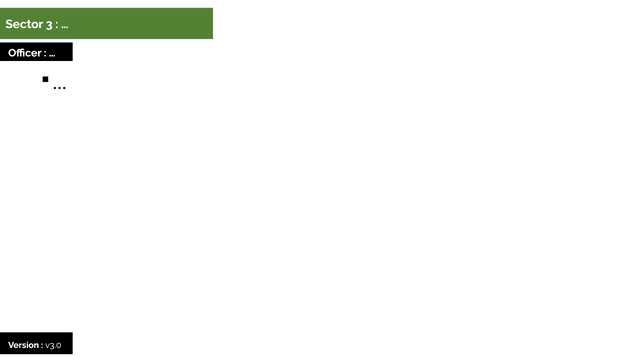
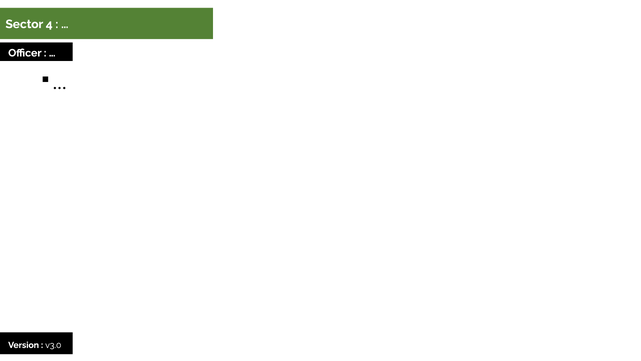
3: 3 -> 4 (49, 24)
